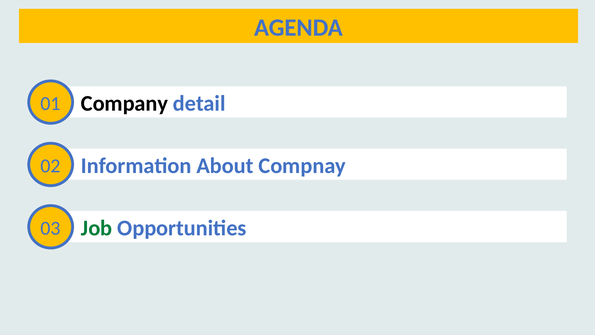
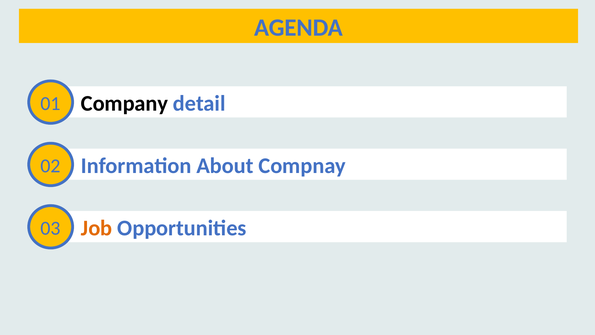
Job colour: green -> orange (97, 228)
